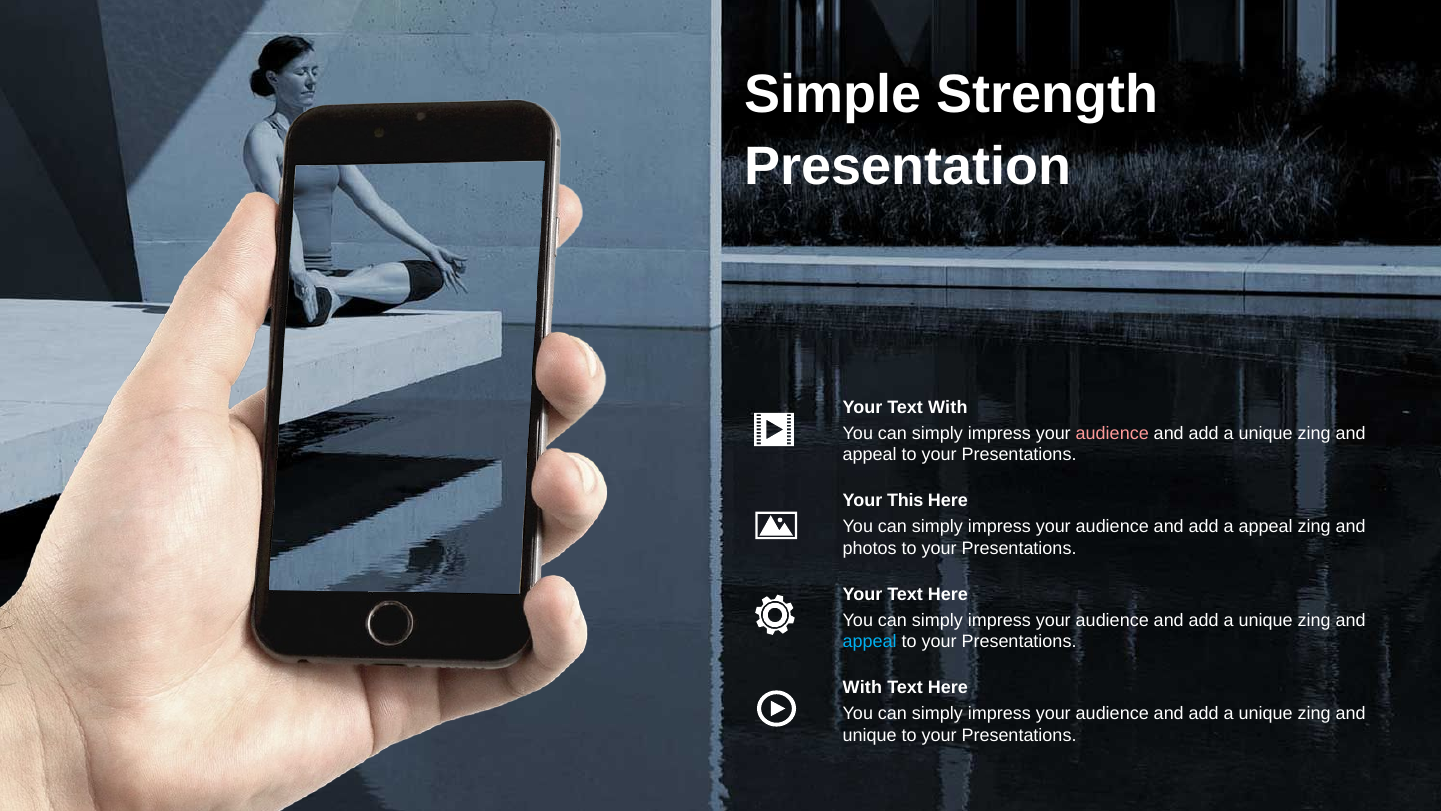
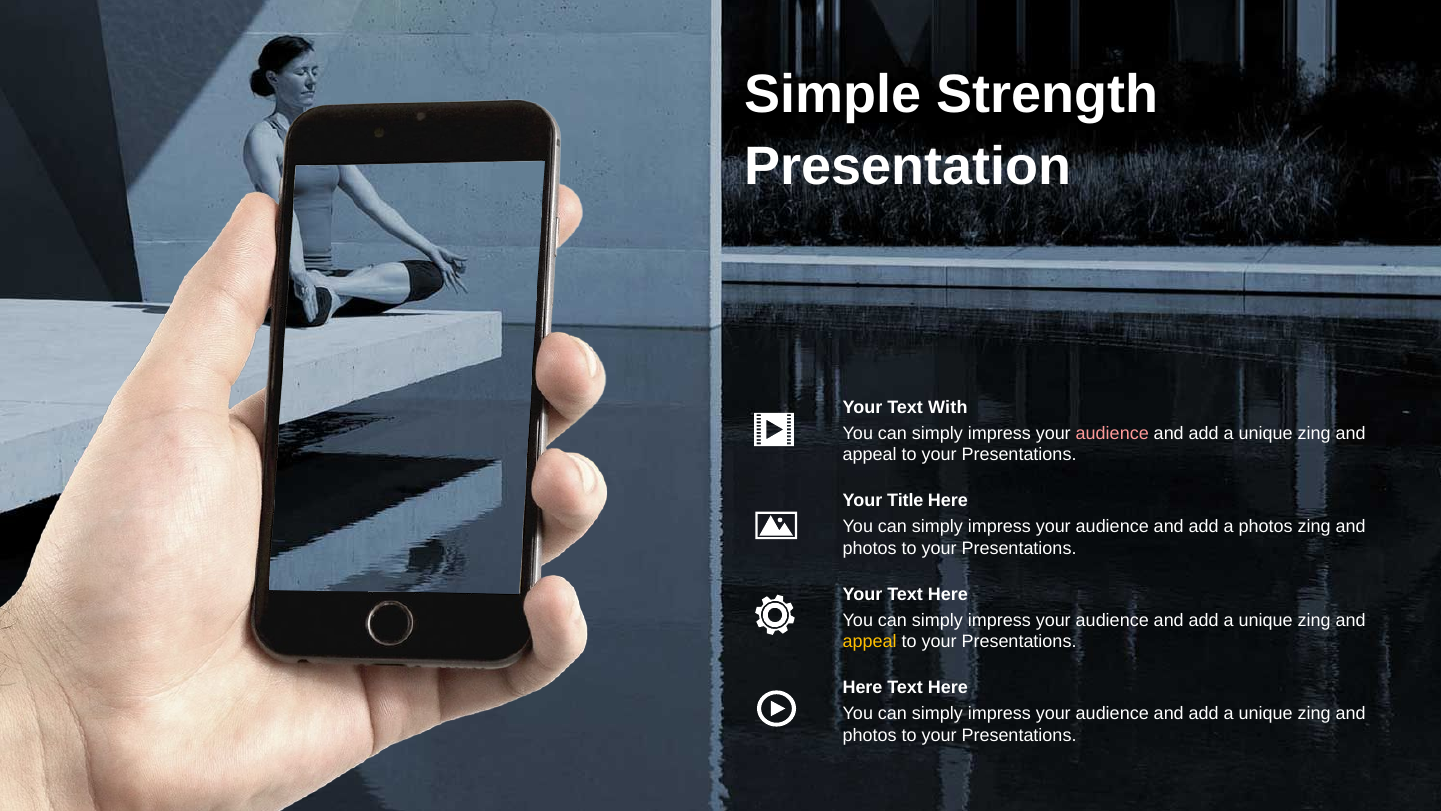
This: This -> Title (905, 500)
a appeal: appeal -> photos (1266, 527)
appeal colour: light blue -> yellow (870, 642)
With: With -> Here (863, 687)
unique: unique -> photos (870, 735)
